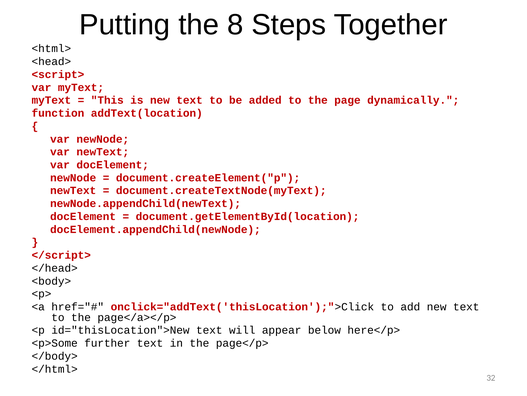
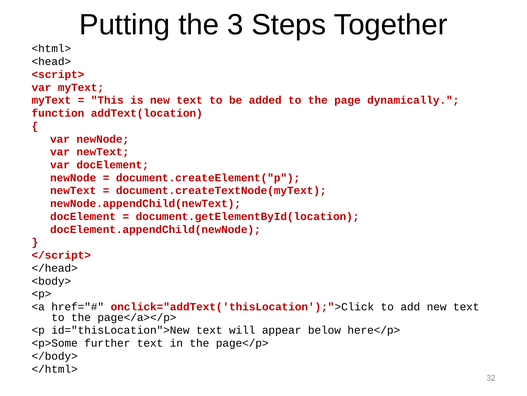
8: 8 -> 3 (235, 25)
